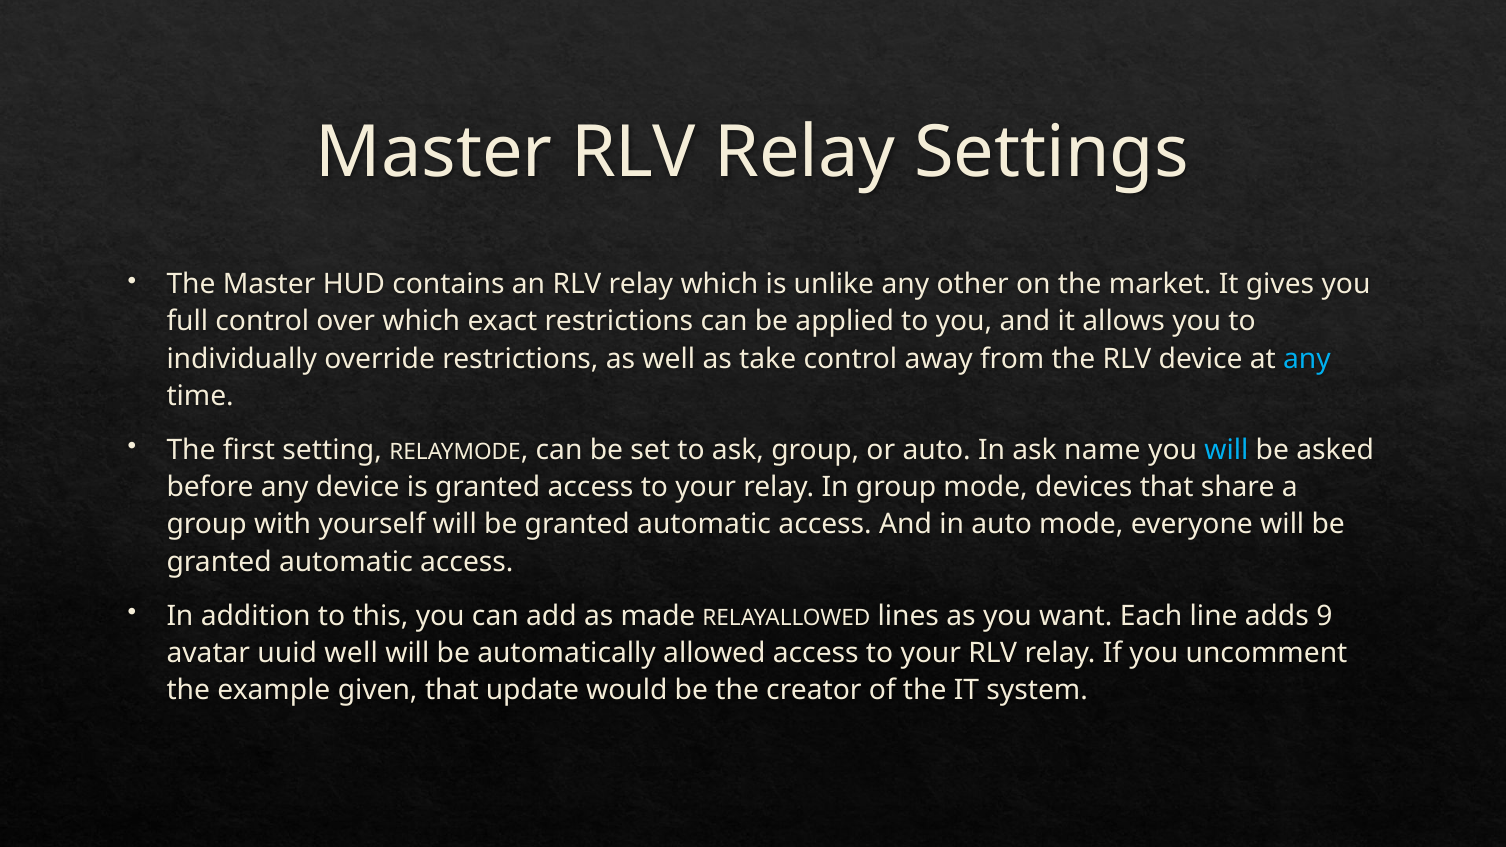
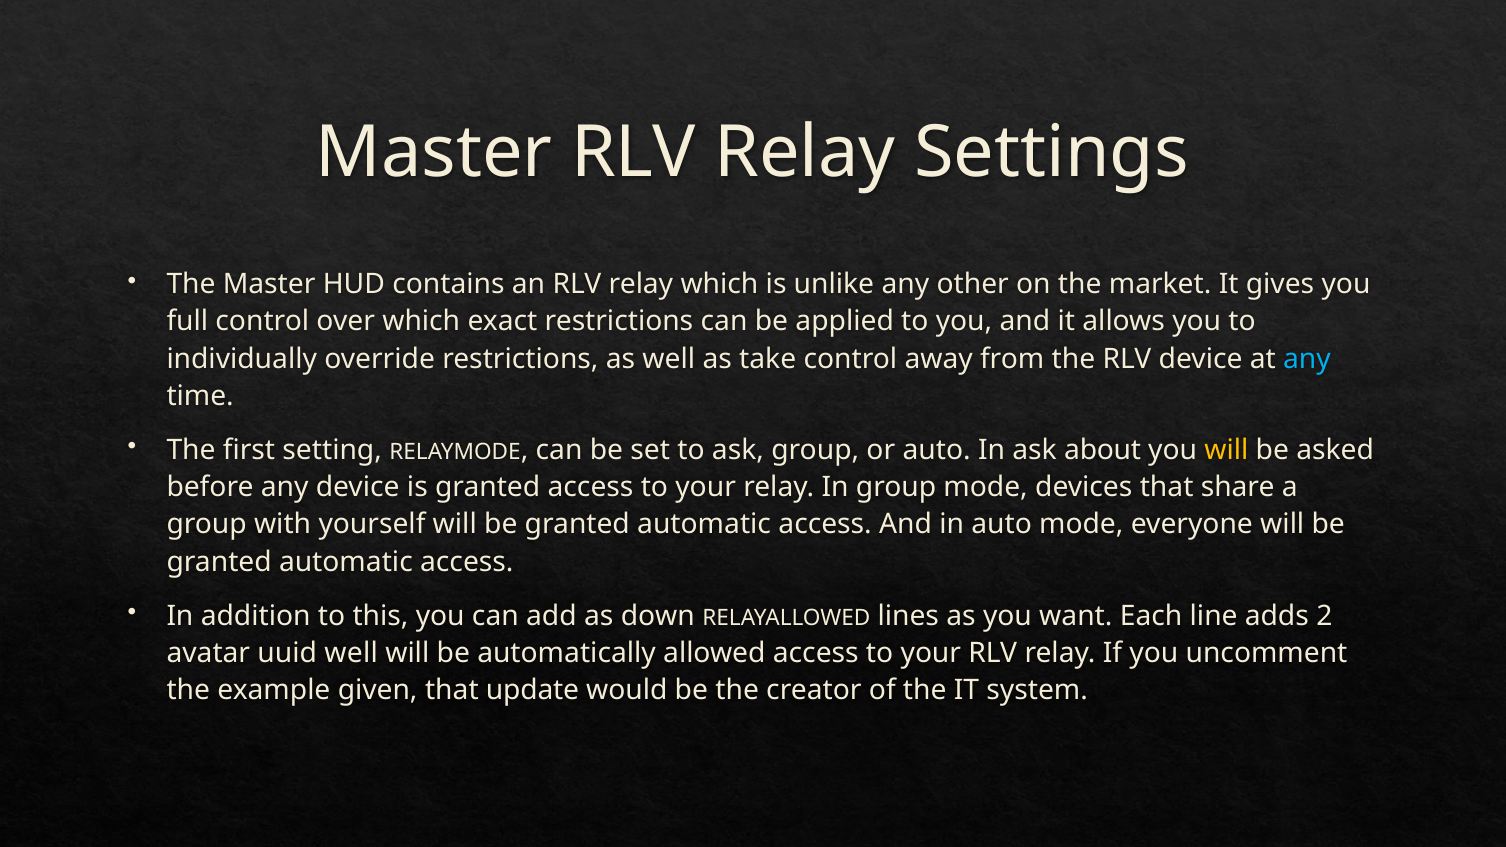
name: name -> about (1103, 450)
will colour: light blue -> yellow (1226, 450)
made: made -> down (658, 616)
9: 9 -> 2 (1324, 616)
